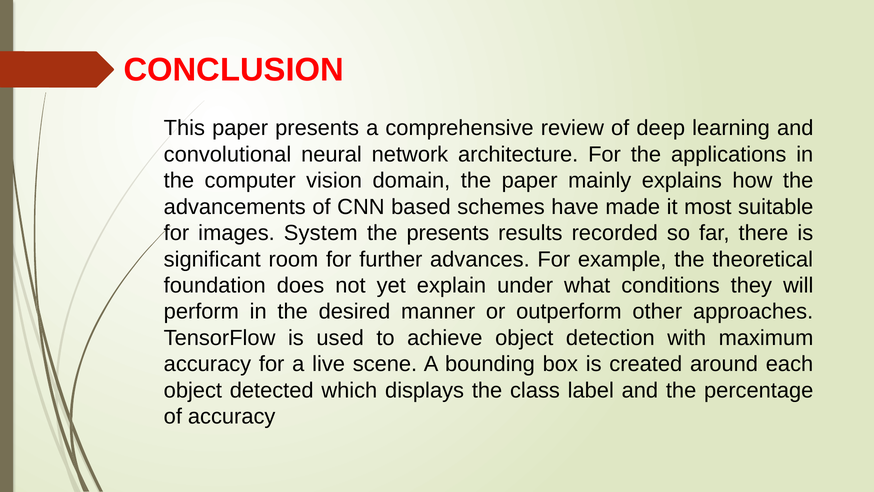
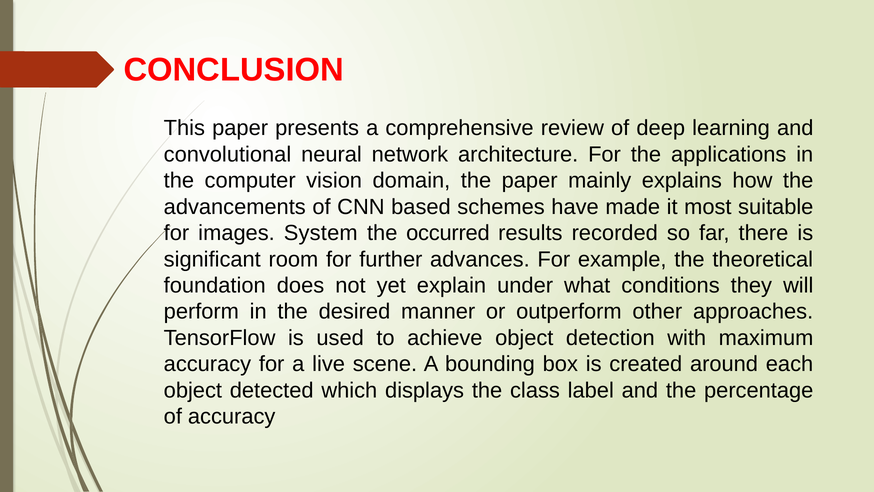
the presents: presents -> occurred (448, 233)
